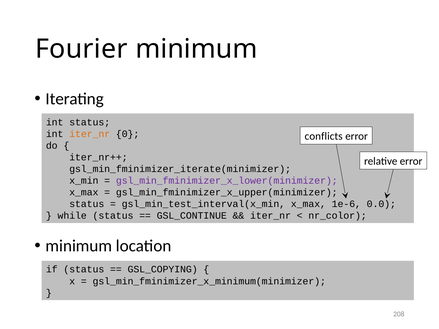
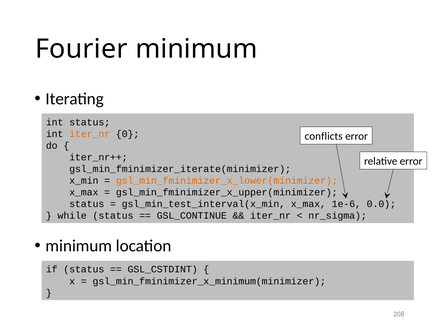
gsl_min_fminimizer_x_lower(minimizer colour: purple -> orange (227, 181)
nr_color: nr_color -> nr_sigma (338, 216)
GSL_COPYING: GSL_COPYING -> GSL_CSTDINT (163, 270)
